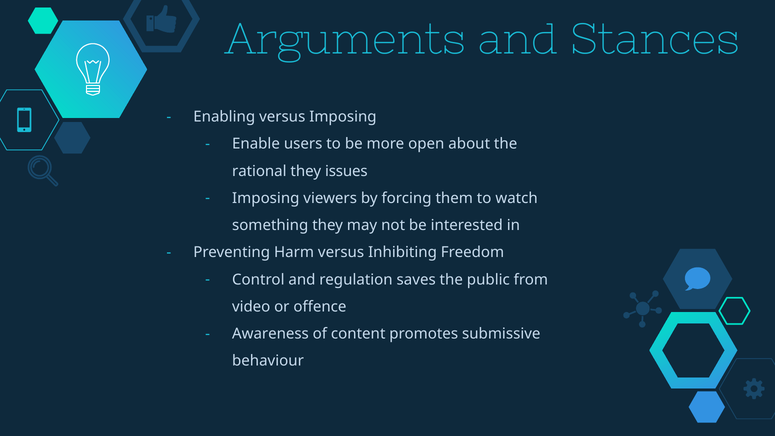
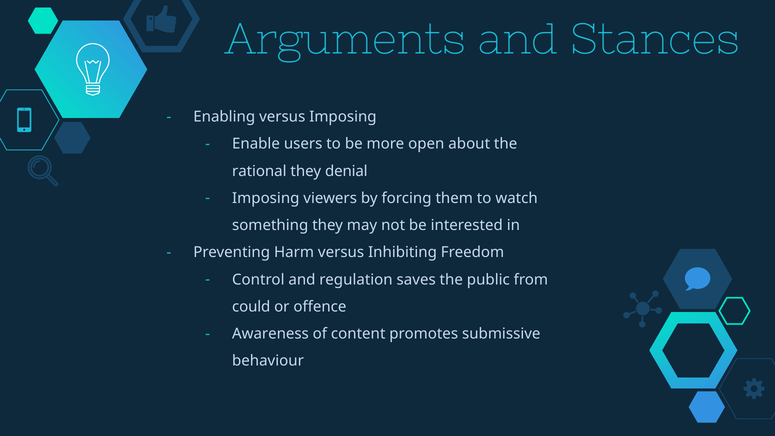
issues: issues -> denial (346, 171)
video: video -> could (251, 307)
